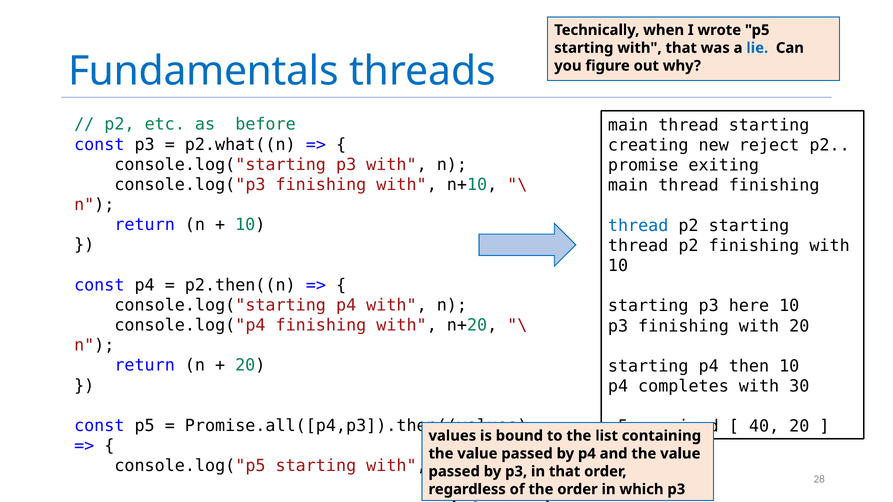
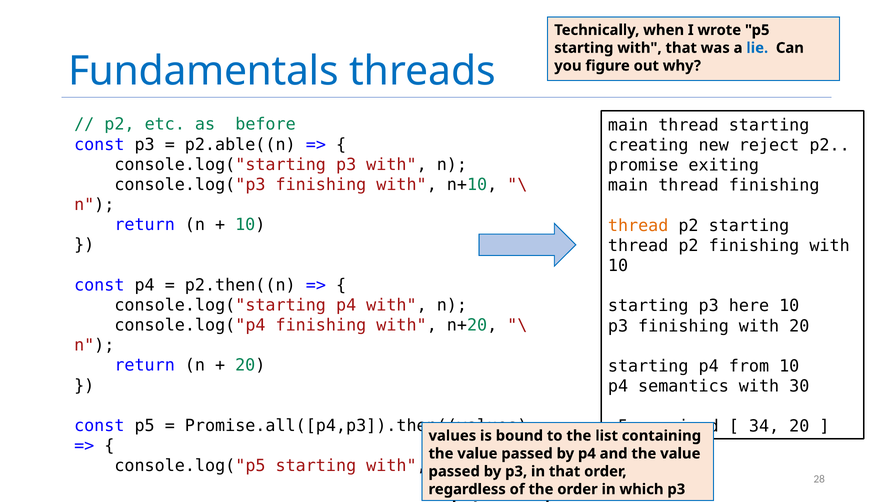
p2.what((n: p2.what((n -> p2.able((n (240, 145)
thread colour: blue -> orange (638, 226)
then: then -> from (749, 366)
completes: completes -> semantics (683, 387)
40: 40 -> 34 (764, 427)
